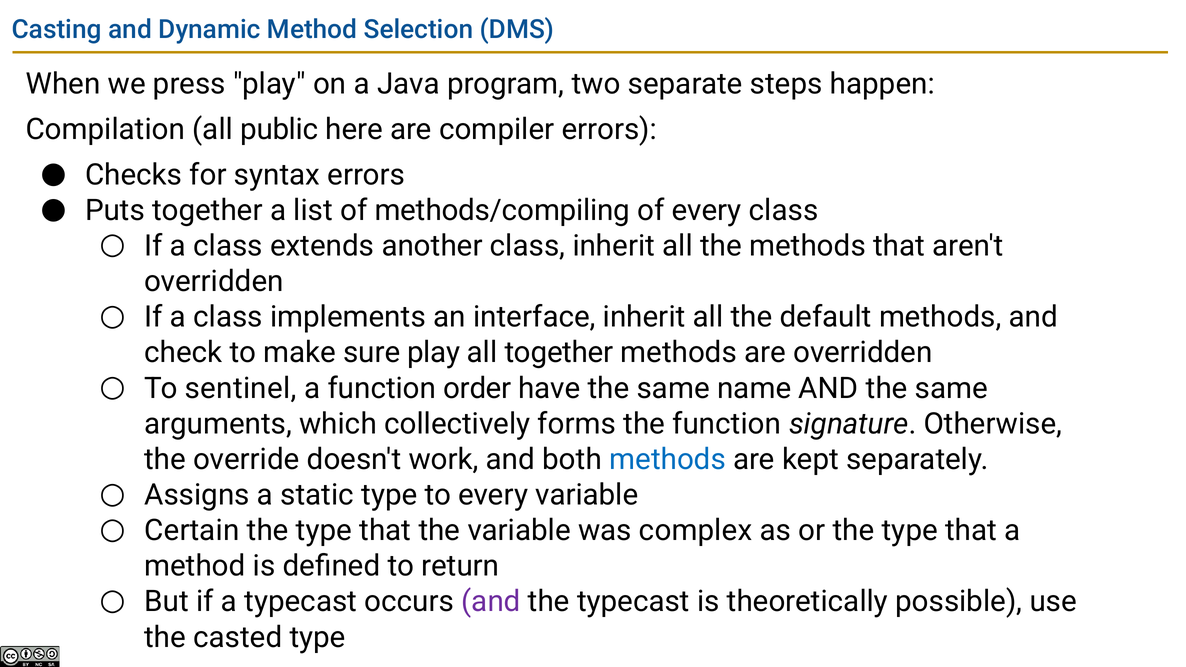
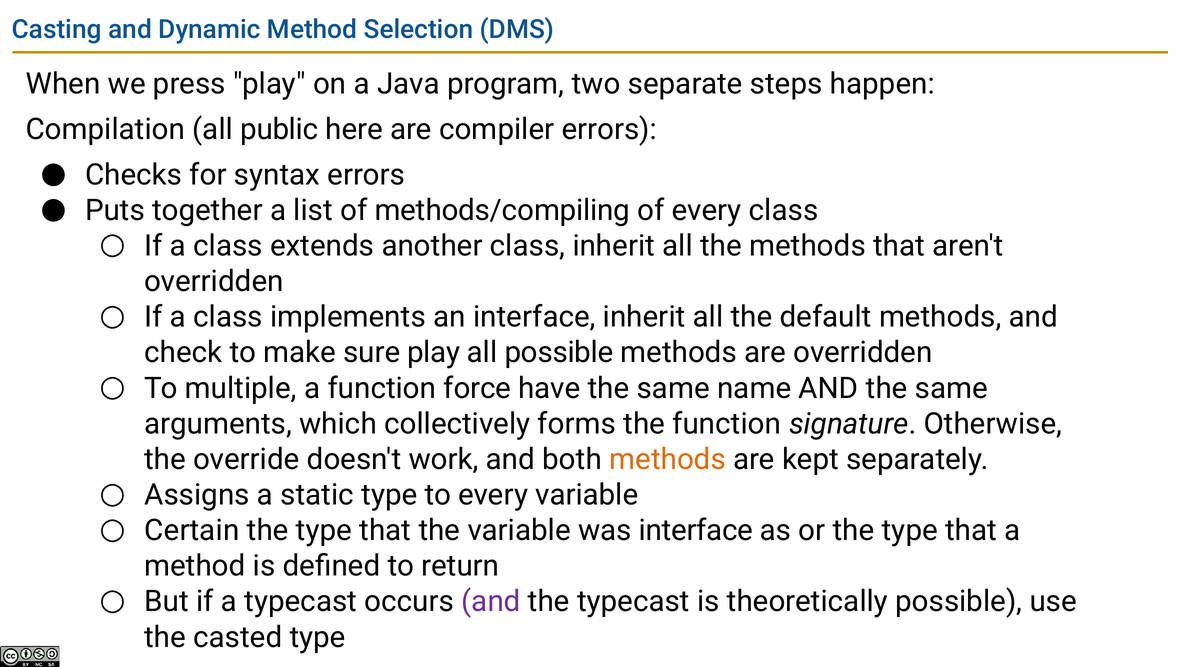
all together: together -> possible (559, 353)
sentinel: sentinel -> multiple (241, 388)
order: order -> force (477, 388)
methods colour: blue -> orange (668, 459)
was complex: complex -> interface (696, 531)
